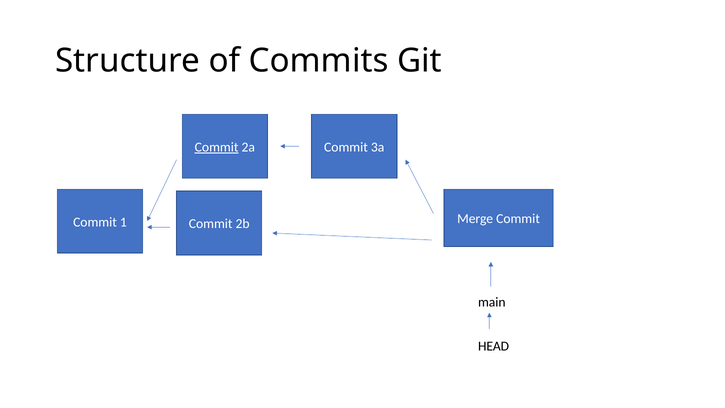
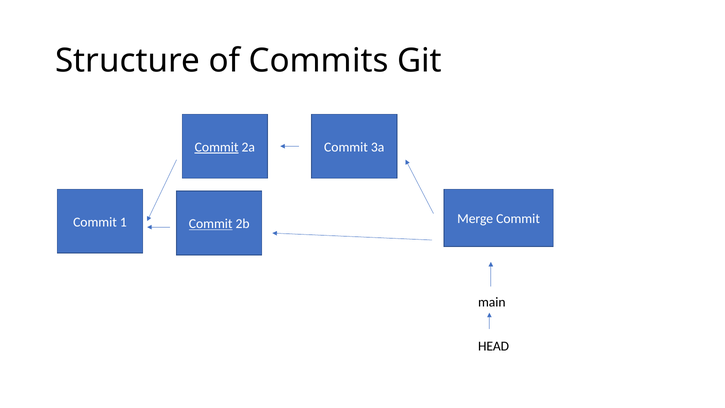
Commit underline: none -> present (211, 224)
